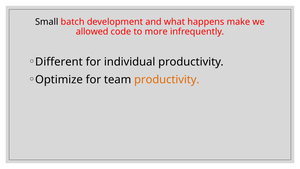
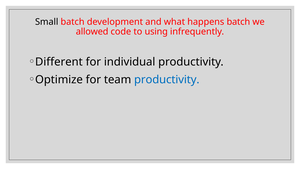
happens make: make -> batch (238, 22)
more: more -> using (156, 32)
productivity colour: orange -> blue (167, 79)
